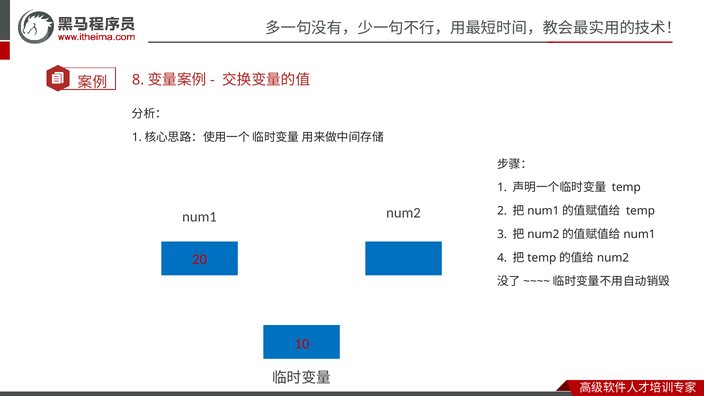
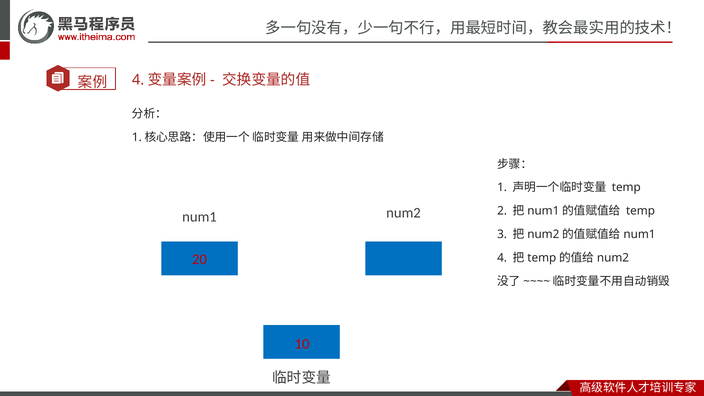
8: 8 -> 4 (138, 80)
